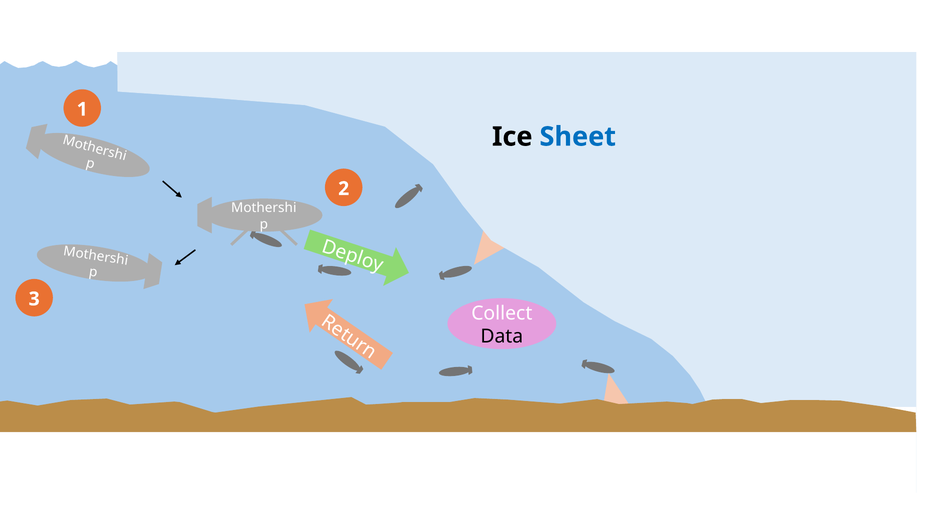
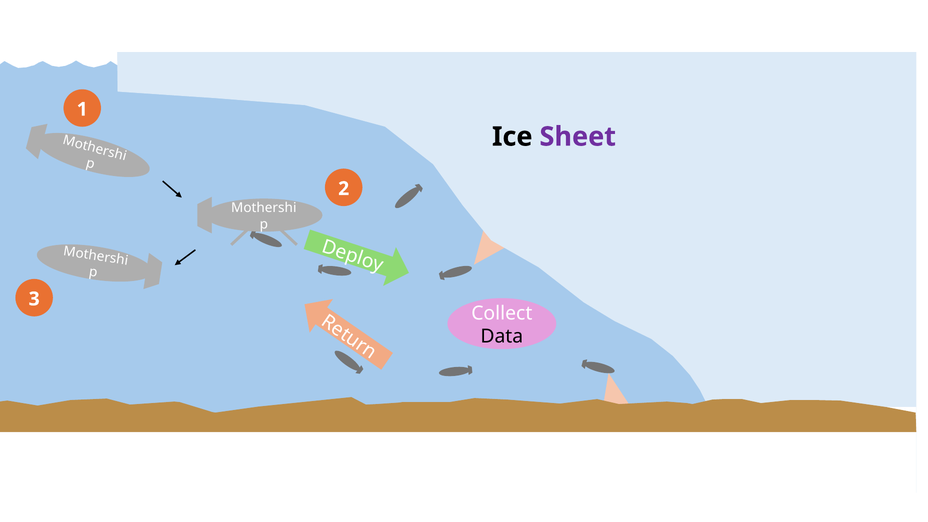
Sheet colour: blue -> purple (578, 137)
